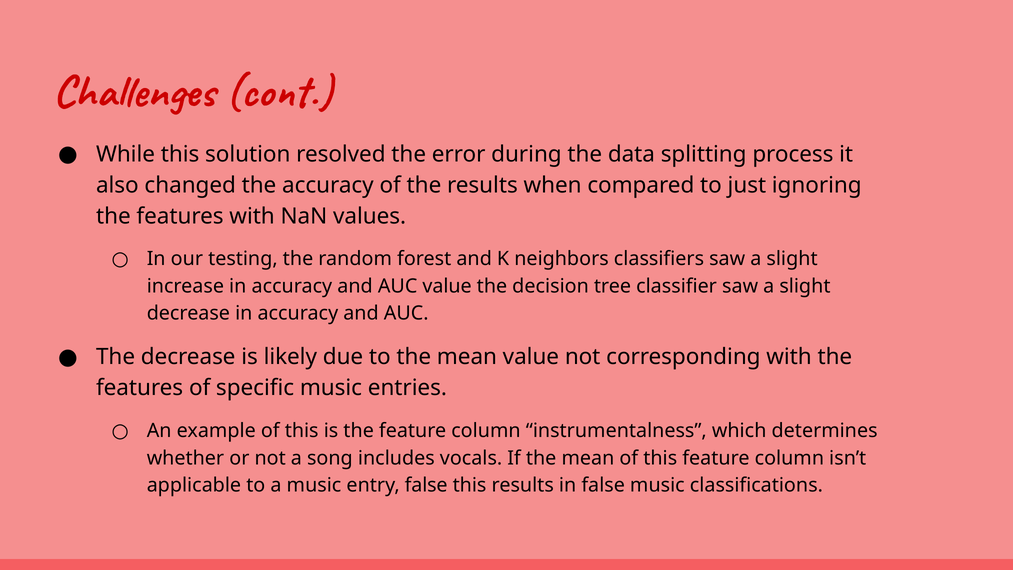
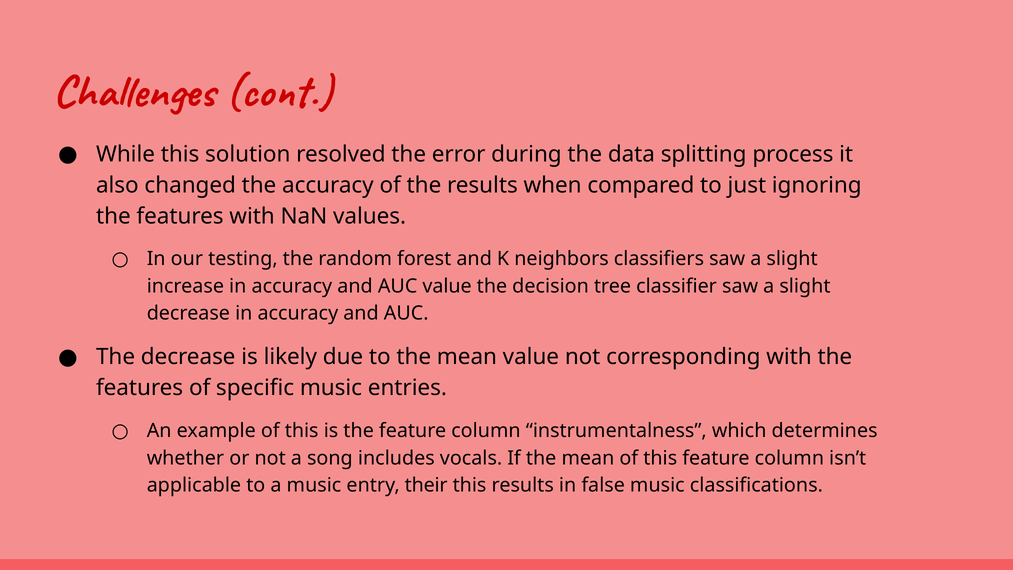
entry false: false -> their (426, 485)
